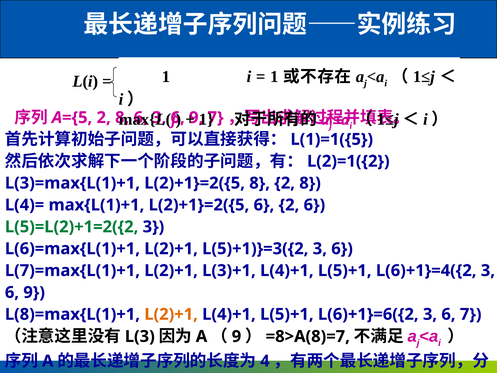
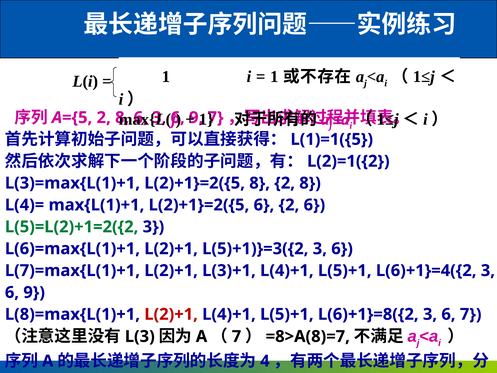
L(2)+1 colour: orange -> red (171, 314)
L(6)+1}=6({2: L(6)+1}=6({2 -> L(6)+1}=8({2 (368, 314)
9: 9 -> 7 (236, 336)
